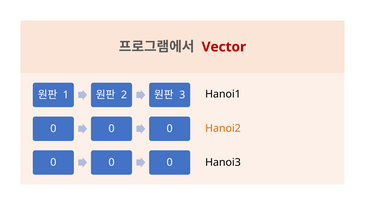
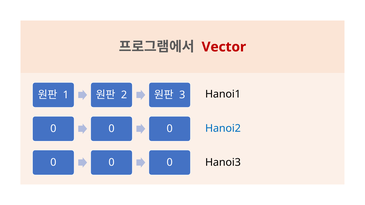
Hanoi2 colour: orange -> blue (223, 128)
